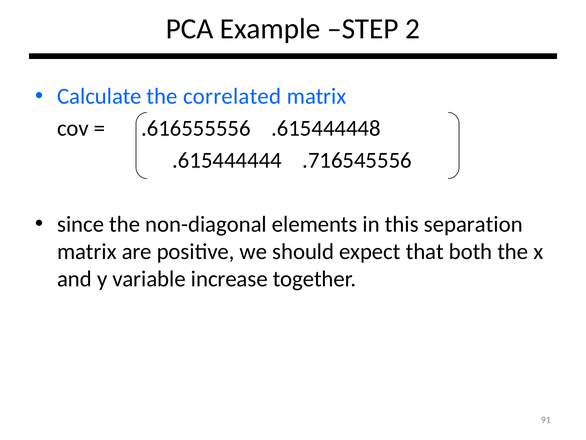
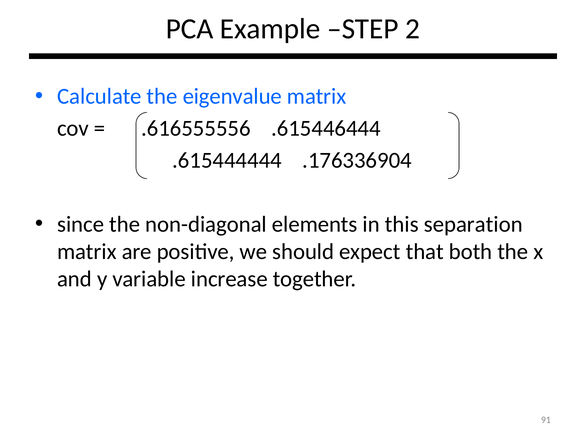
correlated: correlated -> eigenvalue (232, 96)
.615444448: .615444448 -> .615446444 (326, 128)
.716545556: .716545556 -> .176336904 (357, 160)
